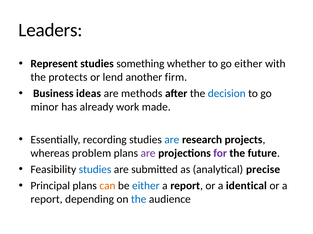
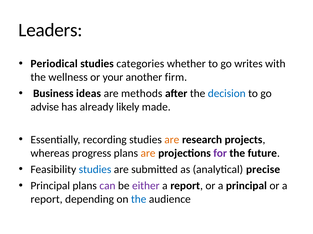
Represent: Represent -> Periodical (54, 64)
something: something -> categories (140, 64)
go either: either -> writes (248, 64)
protects: protects -> wellness (68, 77)
lend: lend -> your (113, 77)
minor: minor -> advise (45, 107)
work: work -> likely (128, 107)
are colour: blue -> orange (172, 140)
problem: problem -> progress (92, 154)
are colour: purple -> orange (148, 154)
can colour: orange -> purple (107, 186)
either colour: blue -> purple (146, 186)
a identical: identical -> principal (246, 186)
